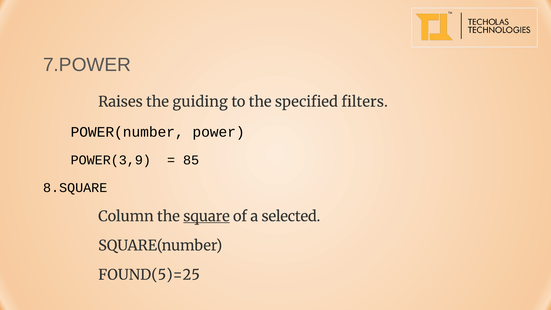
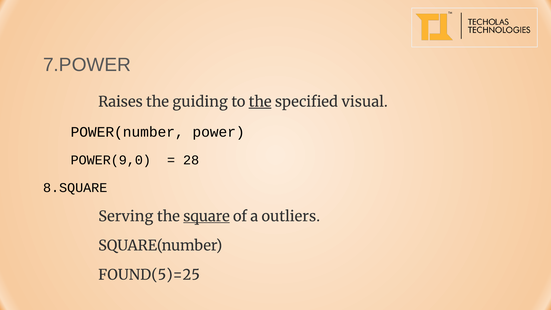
the underline: none -> present (260, 102)
filters: filters -> visual (365, 102)
POWER(3,9: POWER(3,9 -> POWER(9,0 (111, 160)
85: 85 -> 28 (191, 160)
Column: Column -> Serving (126, 216)
selected: selected -> outliers (291, 216)
